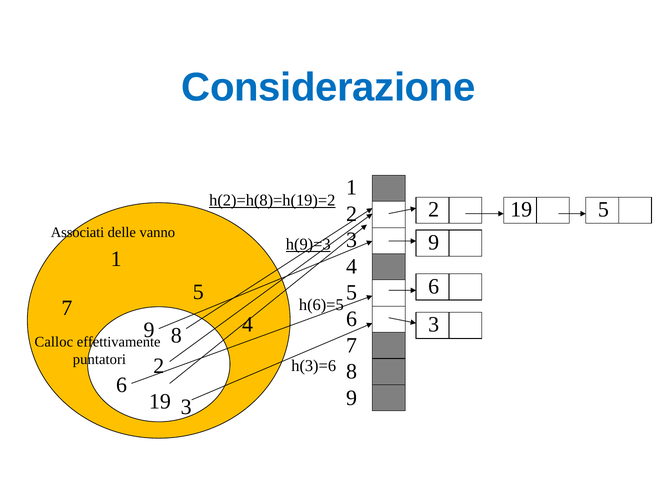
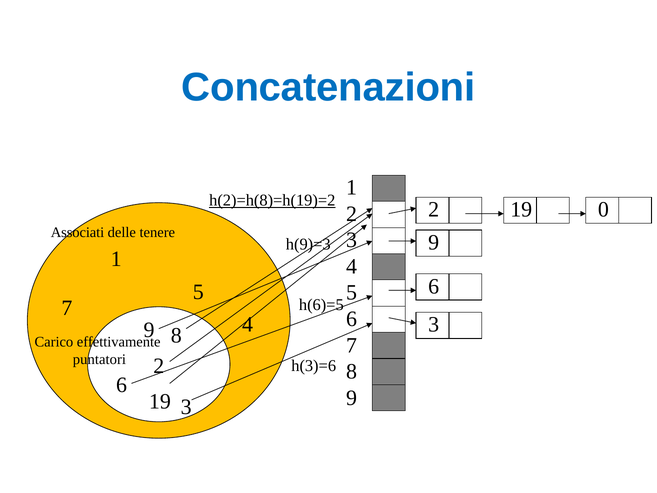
Considerazione: Considerazione -> Concatenazioni (328, 88)
19 5: 5 -> 0 (603, 210)
vanno: vanno -> tenere (157, 232)
h(9)=3 underline: present -> none (308, 244)
Calloc: Calloc -> Carico (54, 342)
